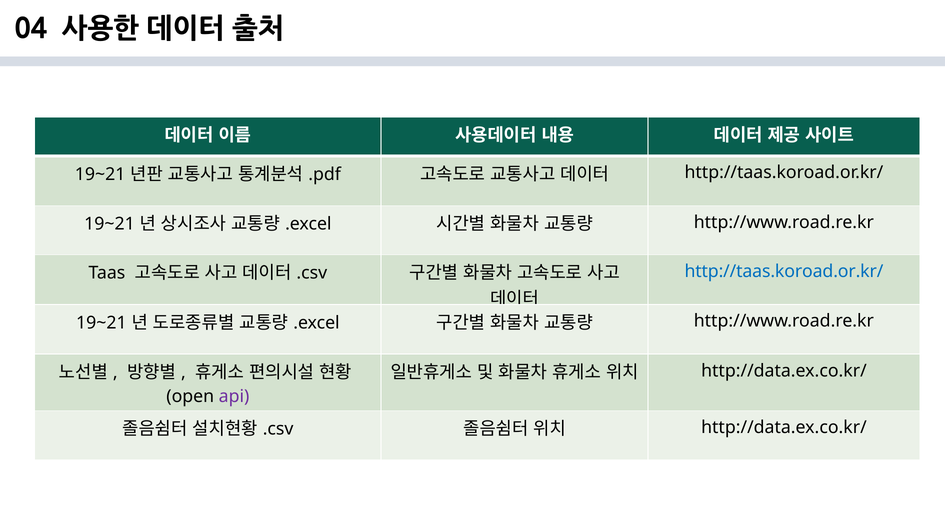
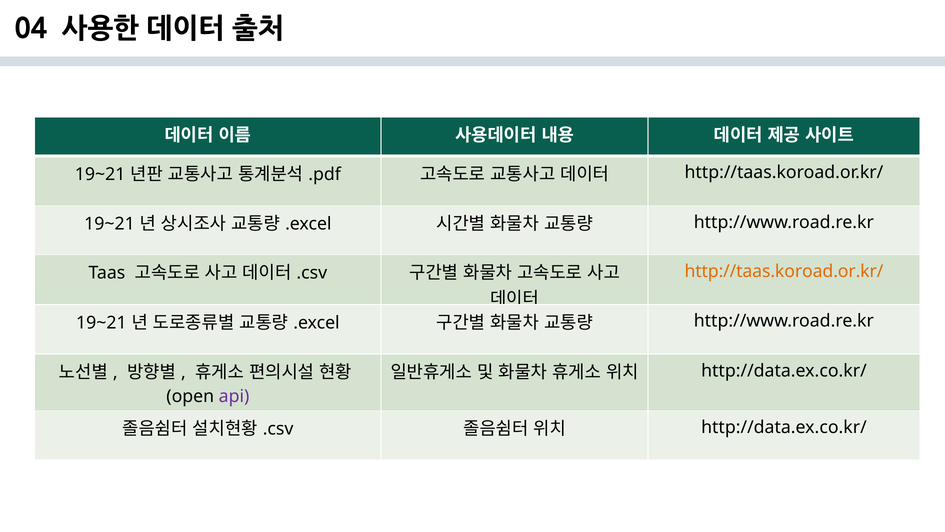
http://taas.koroad.or.kr/ colour: blue -> orange (784, 271)
